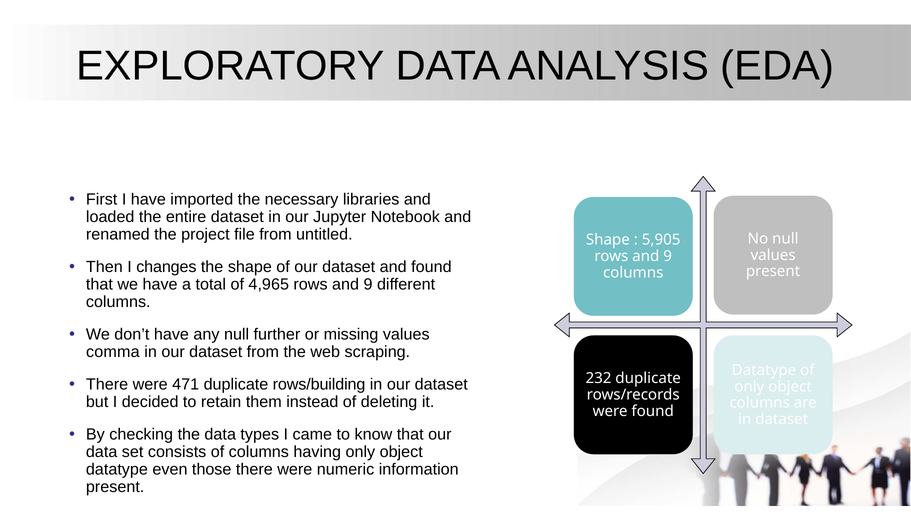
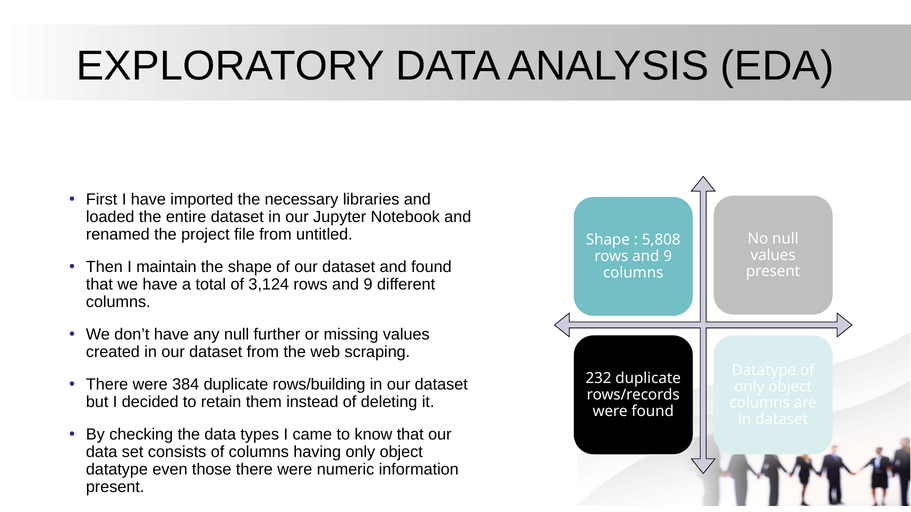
5,905: 5,905 -> 5,808 (661, 240)
changes: changes -> maintain (166, 267)
4,965: 4,965 -> 3,124 (269, 285)
comma: comma -> created (113, 352)
471: 471 -> 384 (186, 385)
